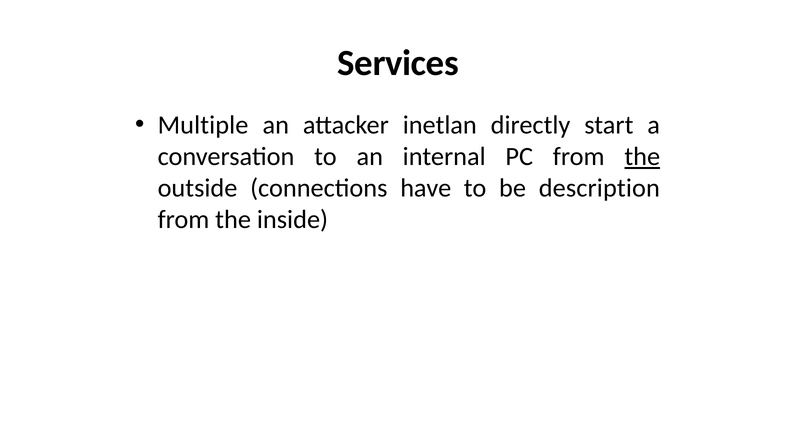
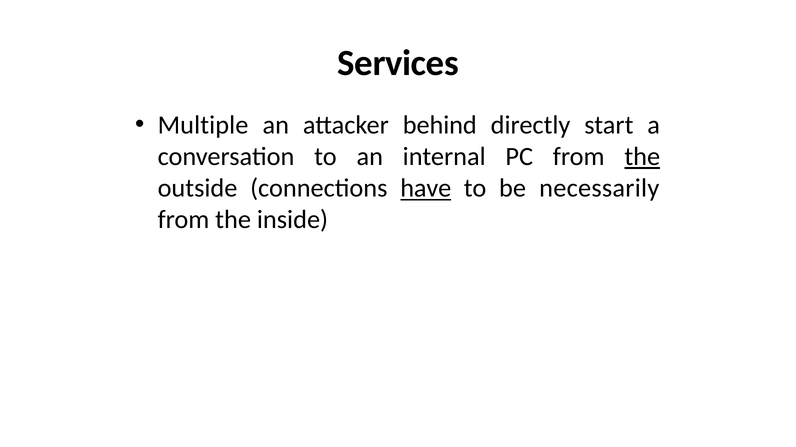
inetlan: inetlan -> behind (440, 125)
have underline: none -> present (426, 189)
description: description -> necessarily (599, 189)
